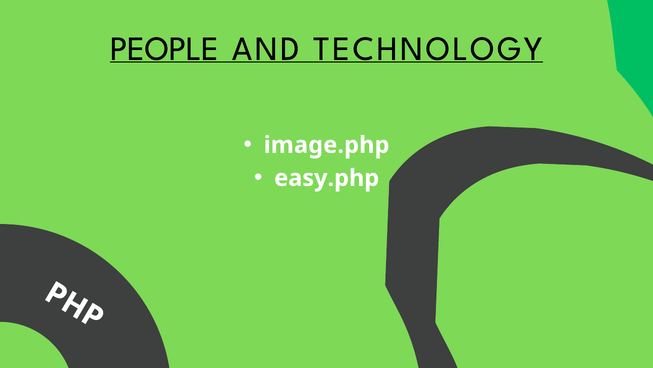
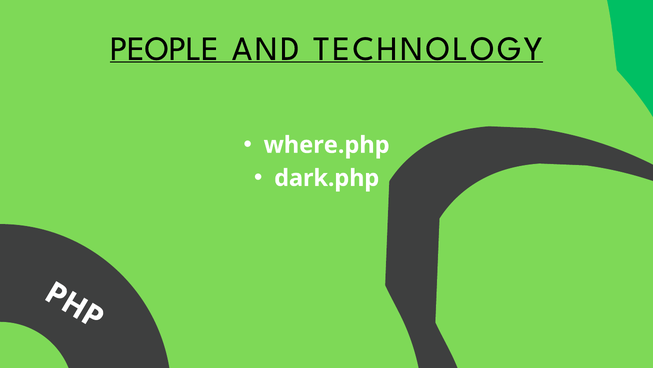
image.php: image.php -> where.php (327, 145)
easy.php: easy.php -> dark.php (327, 178)
